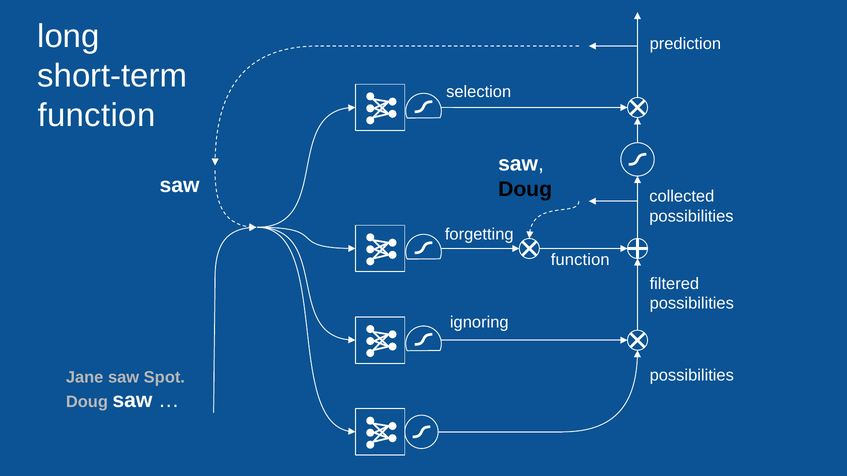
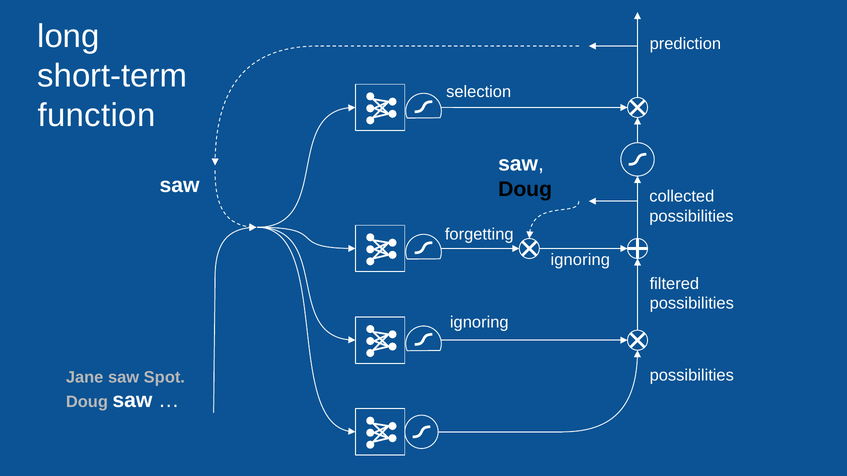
function: function -> ignoring (580, 260)
